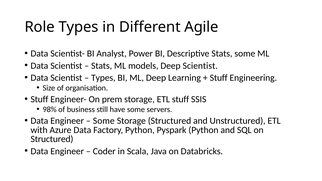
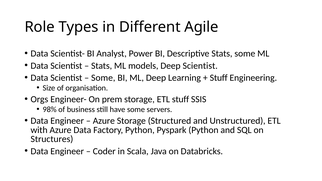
Types: Types -> Some (103, 78)
Stuff: Stuff -> Orgs (39, 99)
Some: Some -> Azure (104, 121)
Structured: Structured -> Structures (52, 139)
